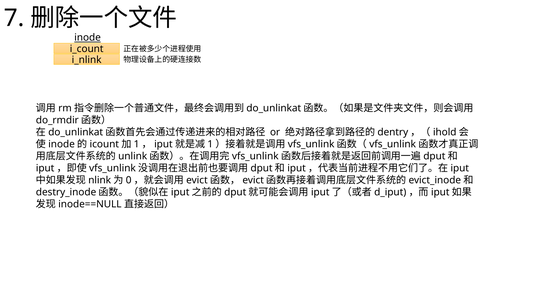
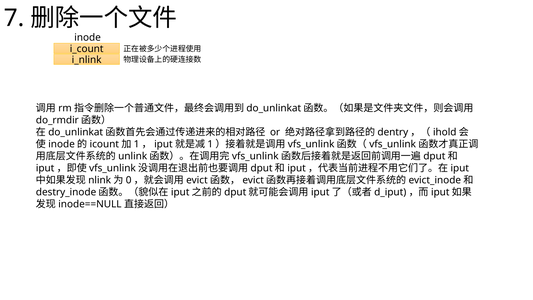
inode underline: present -> none (88, 38)
